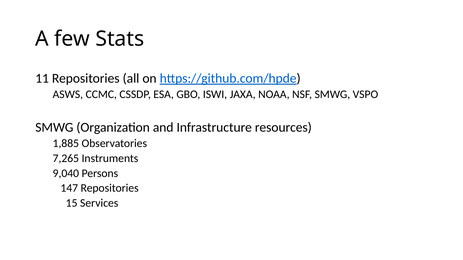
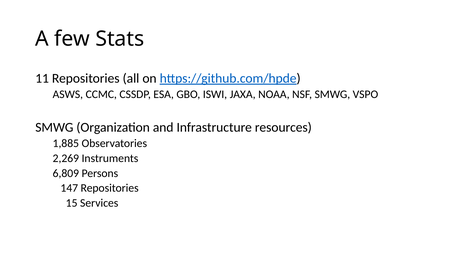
7,265: 7,265 -> 2,269 (66, 159)
9,040: 9,040 -> 6,809 (66, 174)
